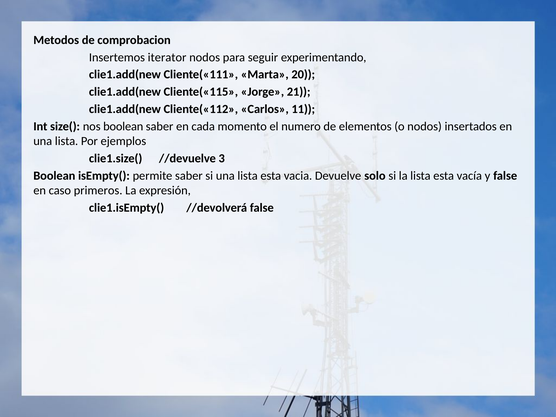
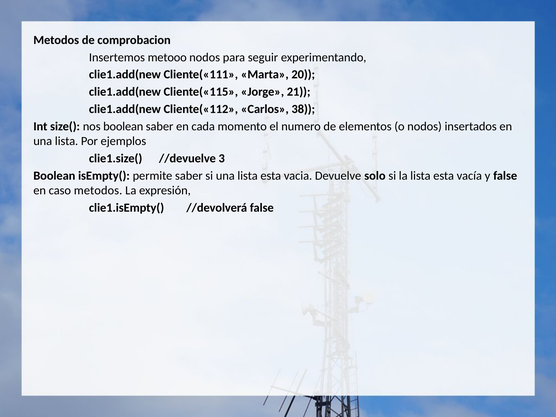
iterator: iterator -> metooo (167, 57)
11: 11 -> 38 (303, 109)
caso primeros: primeros -> metodos (98, 191)
